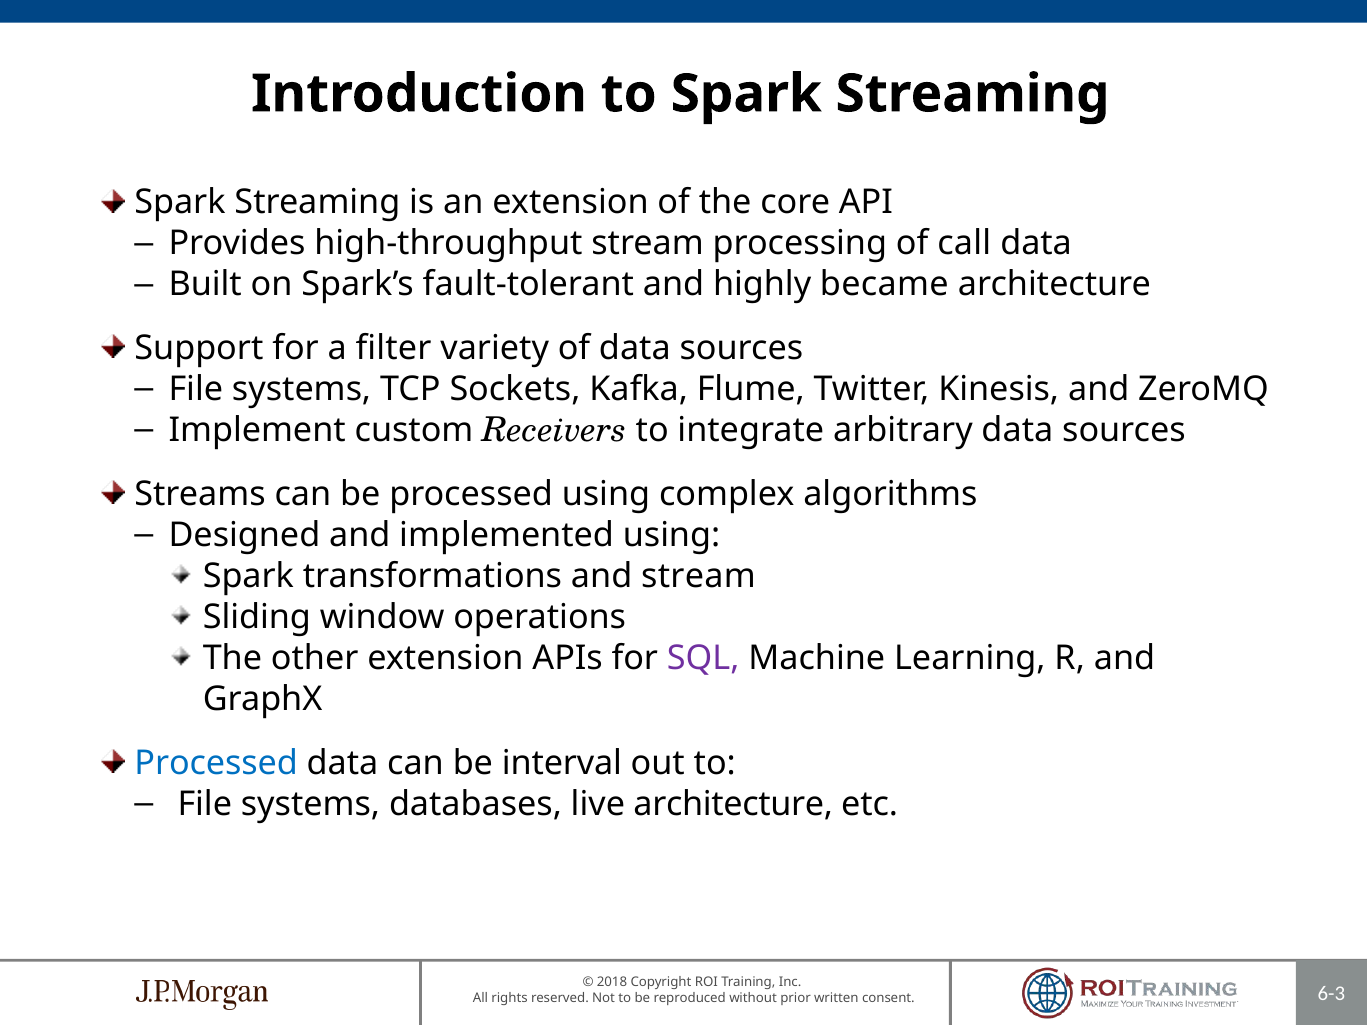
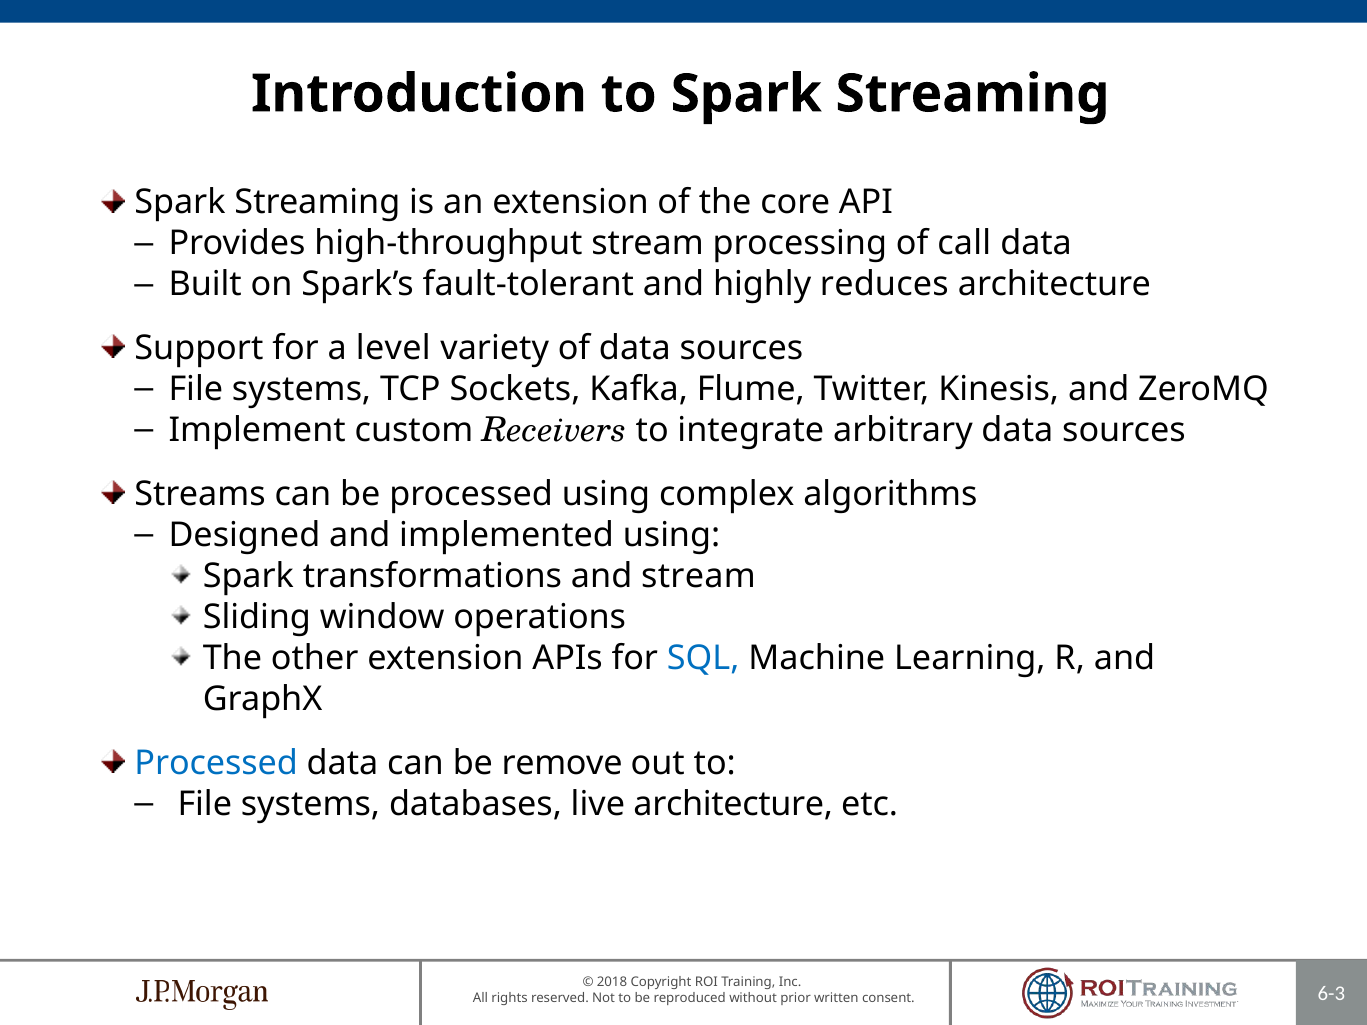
became: became -> reduces (884, 285)
filter: filter -> level (393, 348)
SQL colour: purple -> blue (703, 658)
interval: interval -> remove (562, 763)
